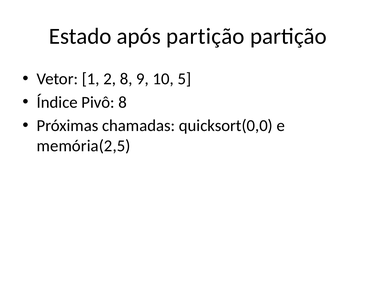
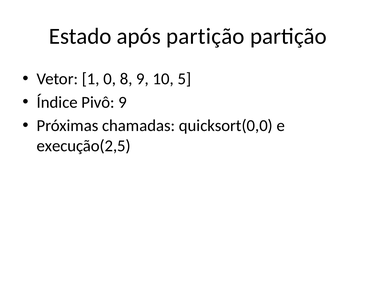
2: 2 -> 0 (110, 79)
Pivô 8: 8 -> 9 (123, 102)
memória(2,5: memória(2,5 -> execução(2,5 (84, 146)
